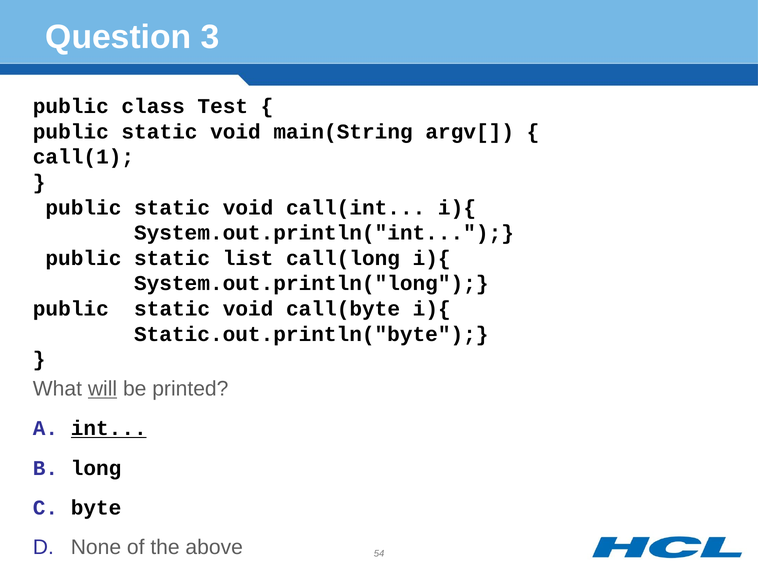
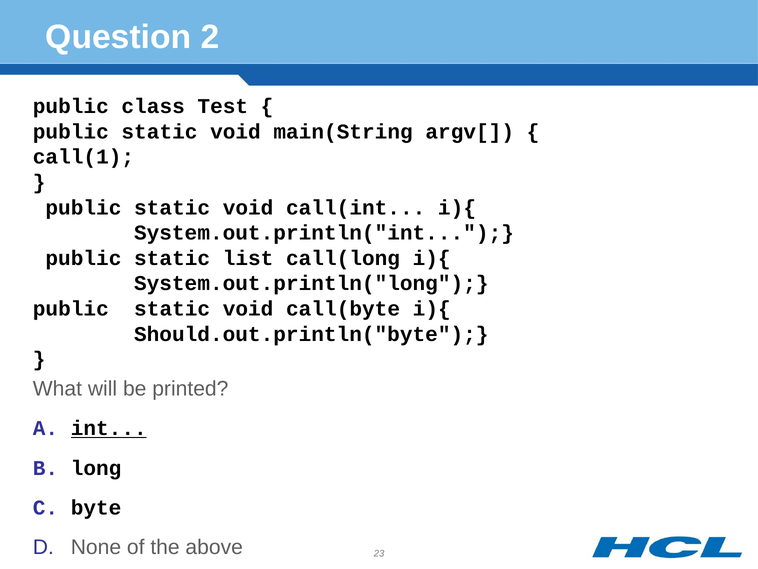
3: 3 -> 2 (210, 37)
Static.out.println("byte: Static.out.println("byte -> Should.out.println("byte (311, 334)
will underline: present -> none (103, 389)
54: 54 -> 23 (379, 553)
